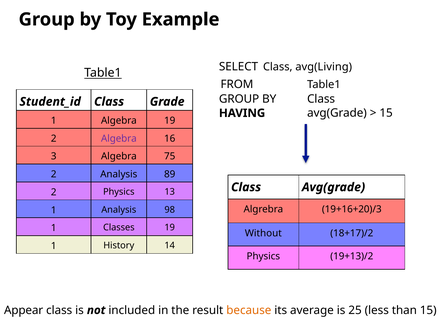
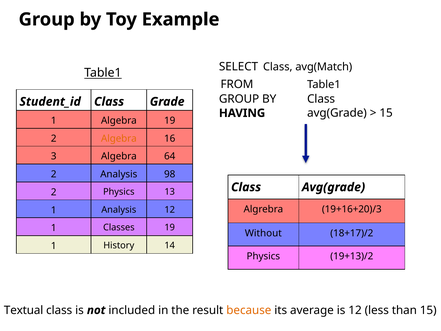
avg(Living: avg(Living -> avg(Match (324, 67)
Algebra colour: purple -> orange (119, 138)
75: 75 -> 64 (170, 156)
89: 89 -> 98 (170, 174)
Analysis 98: 98 -> 12 (170, 210)
Appear: Appear -> Textual (24, 310)
is 25: 25 -> 12 (355, 310)
